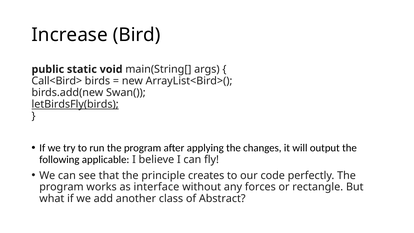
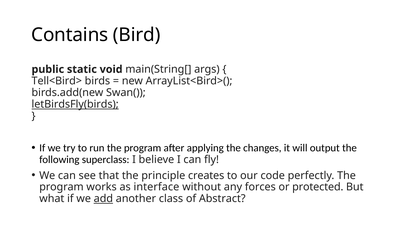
Increase: Increase -> Contains (70, 35)
Call<Bird>: Call<Bird> -> Tell<Bird> (57, 81)
applicable: applicable -> superclass (106, 159)
rectangle: rectangle -> protected (318, 187)
add underline: none -> present (103, 199)
